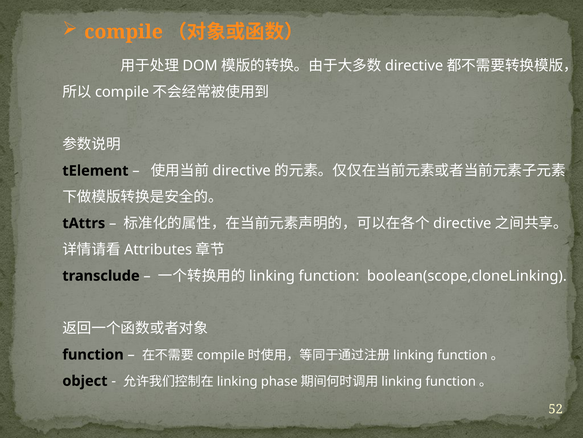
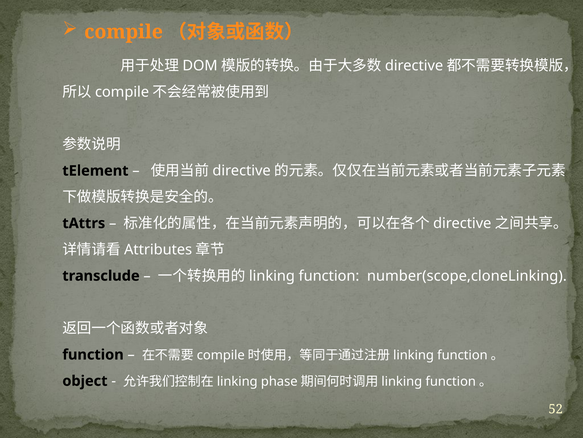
boolean(scope,cloneLinking: boolean(scope,cloneLinking -> number(scope,cloneLinking (467, 275)
